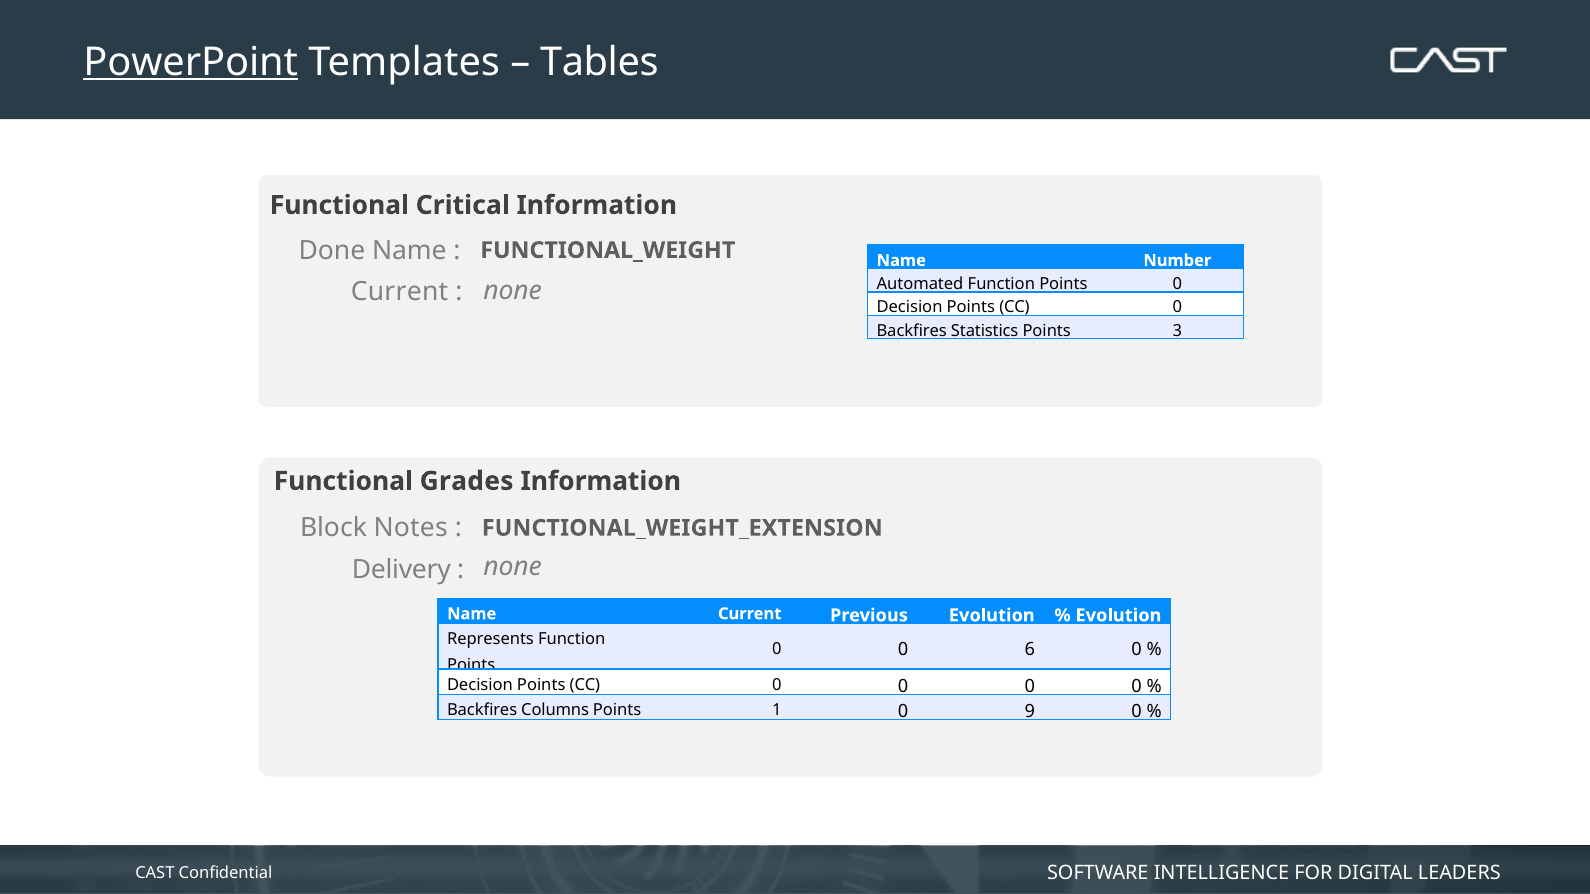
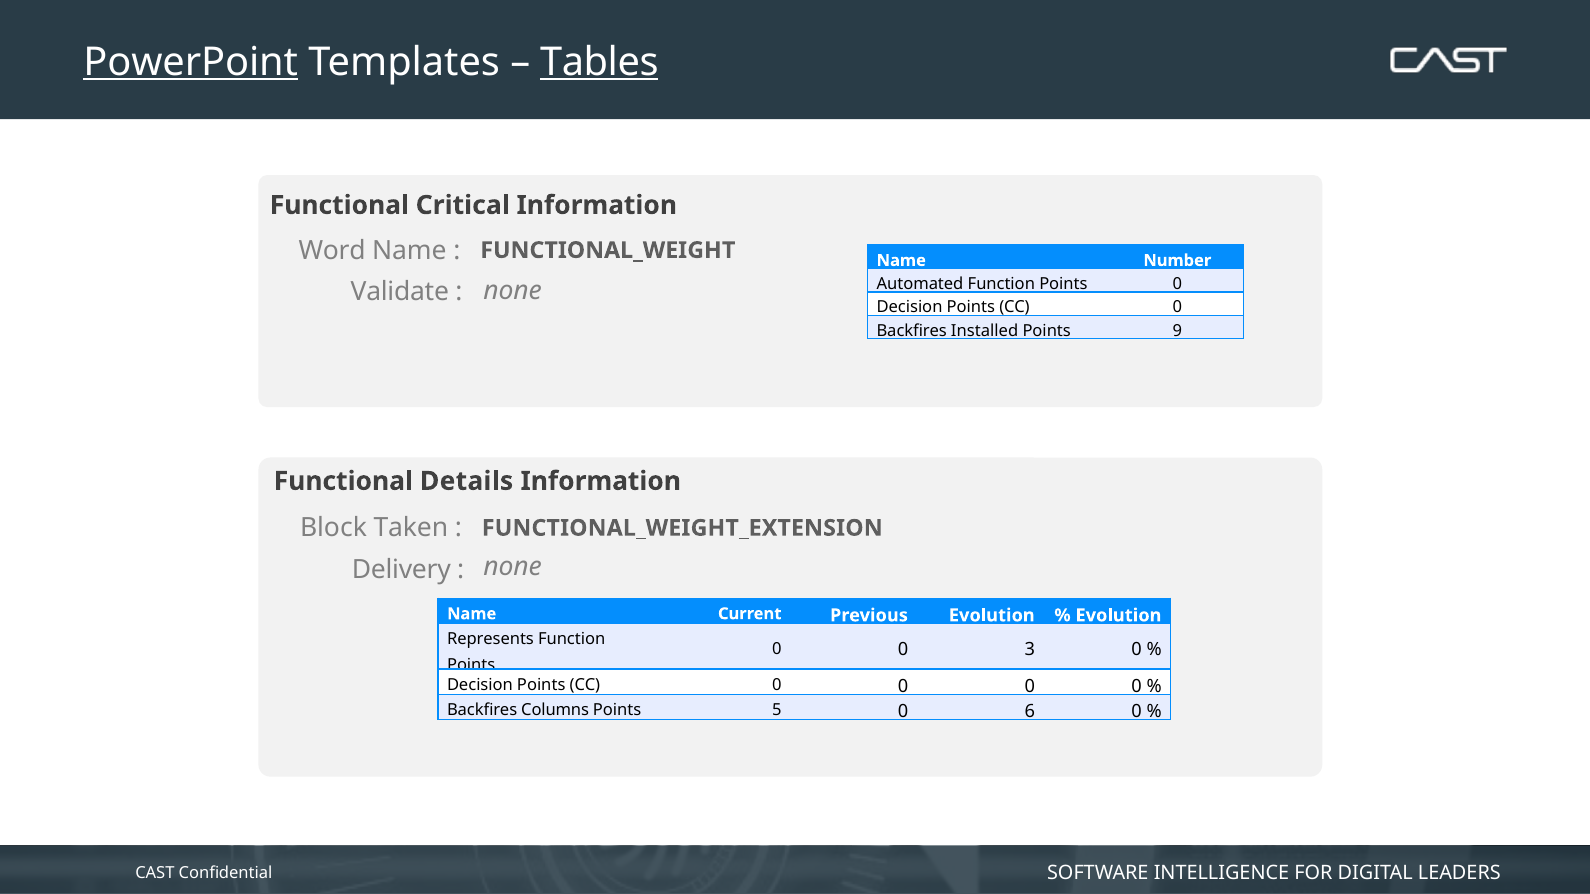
Tables underline: none -> present (599, 62)
Done: Done -> Word (332, 250)
Current: Current -> Validate (400, 292)
Statistics: Statistics -> Installed (985, 331)
3: 3 -> 9 (1177, 331)
Grades: Grades -> Details (467, 481)
Notes: Notes -> Taken (411, 528)
6: 6 -> 3 (1030, 649)
1: 1 -> 5 (777, 710)
9: 9 -> 6 (1030, 712)
